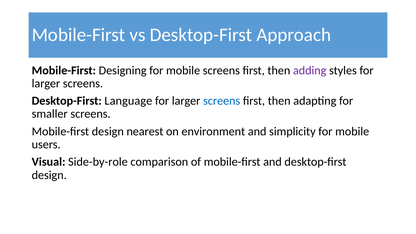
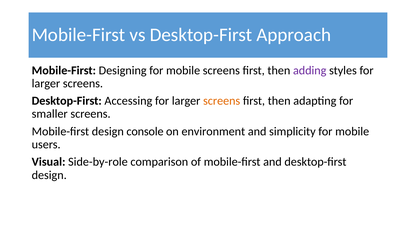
Language: Language -> Accessing (128, 101)
screens colour: blue -> orange (222, 101)
nearest: nearest -> console (145, 131)
